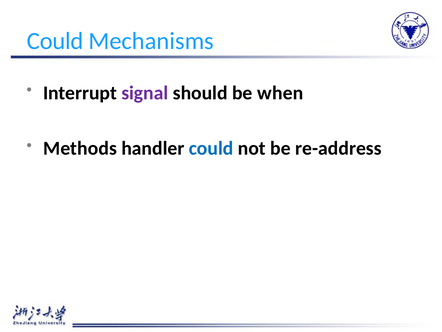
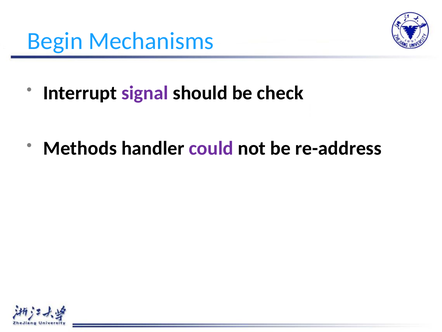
Could: Could -> Begin (55, 41)
when: when -> check (280, 93)
could colour: blue -> purple (211, 148)
